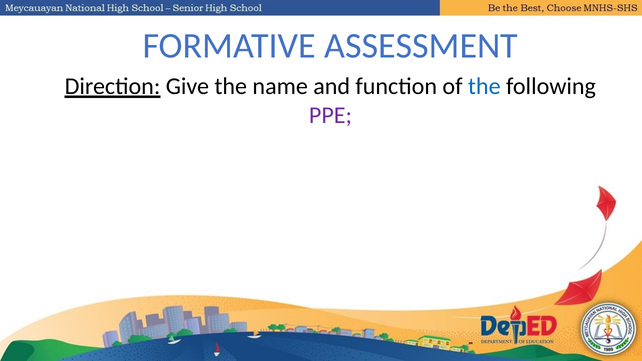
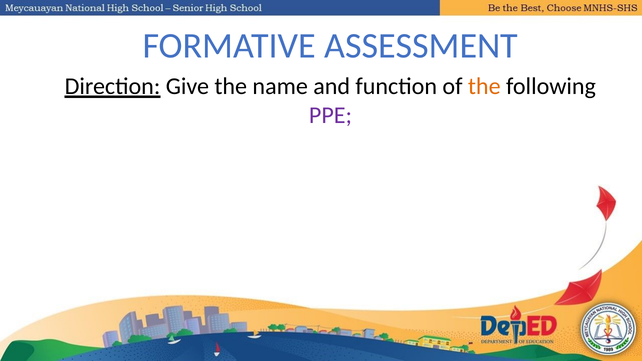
the colour: blue -> orange (484, 86)
